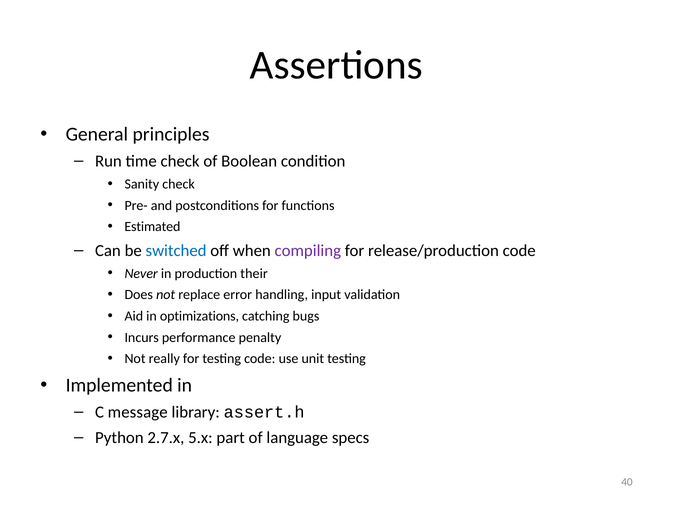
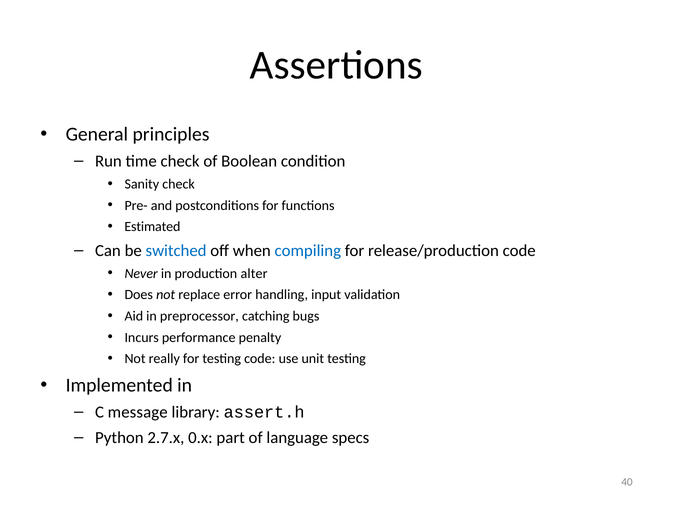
compiling colour: purple -> blue (308, 251)
their: their -> alter (254, 273)
optimizations: optimizations -> preprocessor (199, 316)
5.x: 5.x -> 0.x (200, 437)
